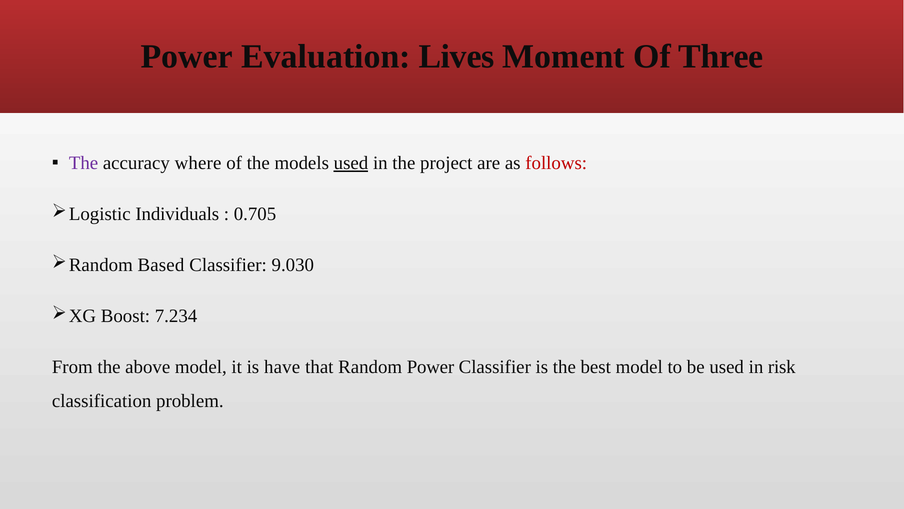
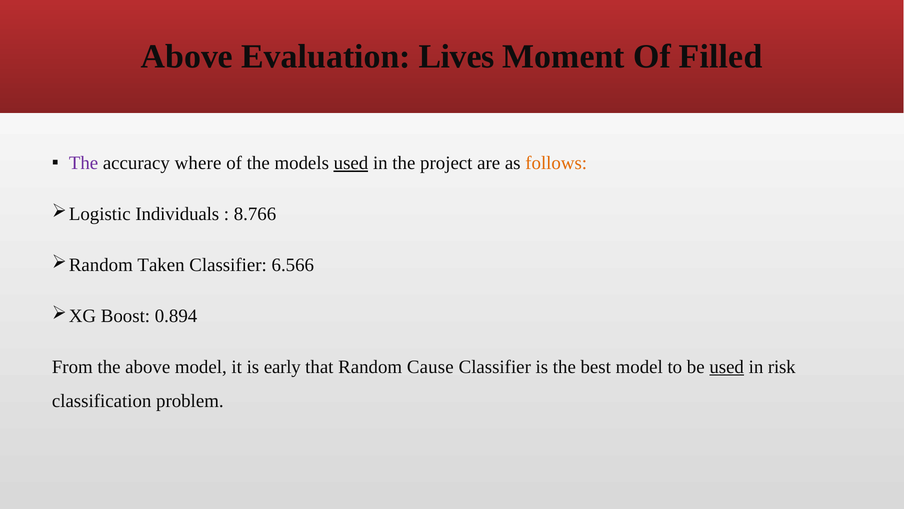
Power: Power -> Above (187, 56)
Three: Three -> Filled (721, 56)
follows colour: red -> orange (556, 163)
0.705: 0.705 -> 8.766 (255, 214)
Based: Based -> Taken (161, 265)
9.030: 9.030 -> 6.566 (293, 265)
7.234: 7.234 -> 0.894 (176, 316)
have: have -> early (282, 367)
Random Power: Power -> Cause (430, 367)
used underline: none -> present (727, 367)
